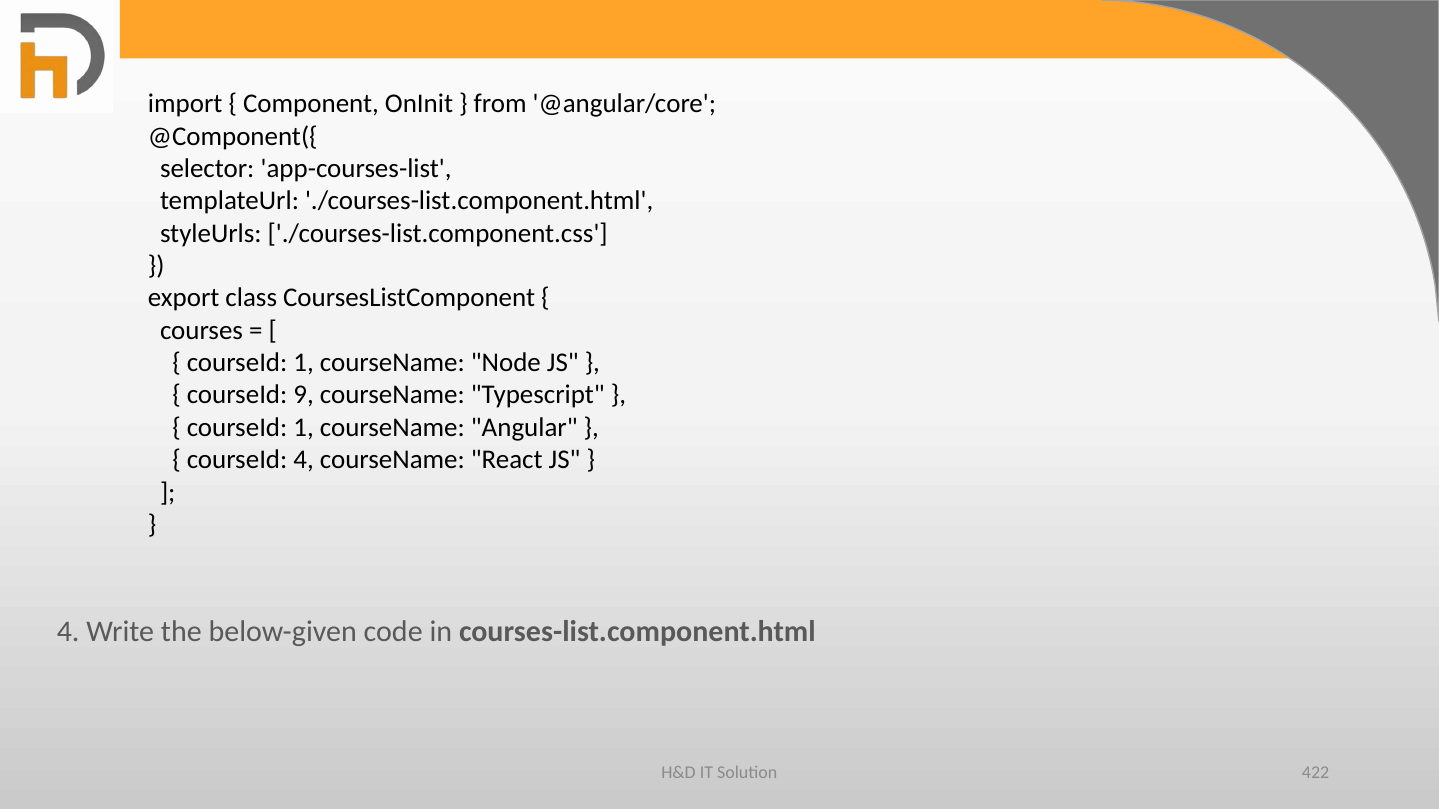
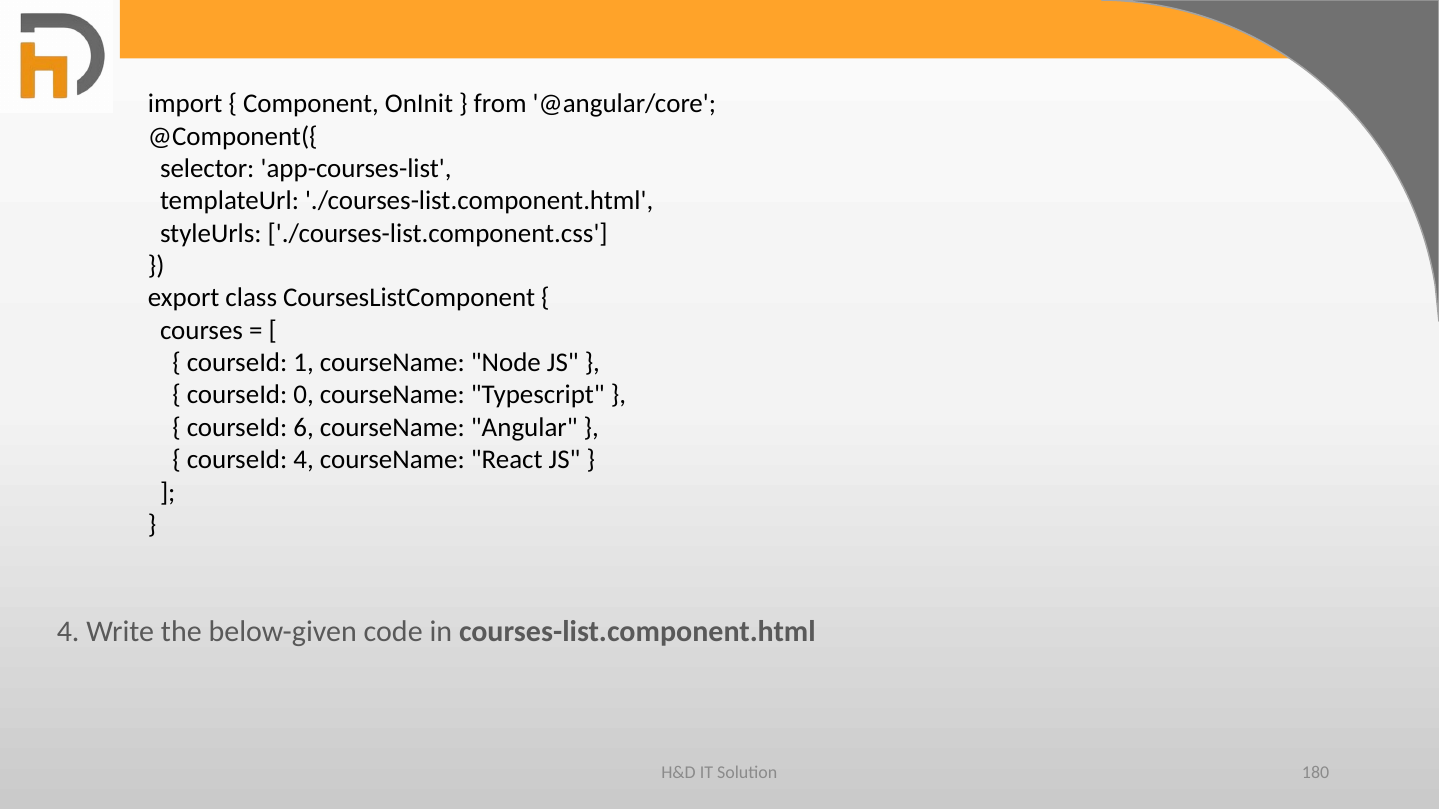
9: 9 -> 0 (304, 395)
1: 1 -> 6 (304, 428)
422: 422 -> 180 (1316, 773)
